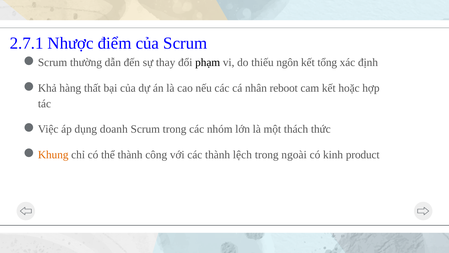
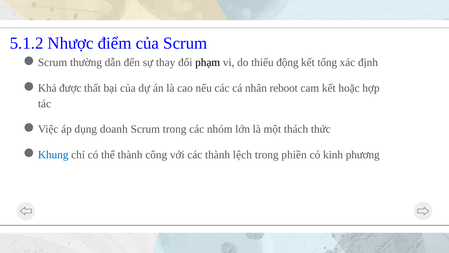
2.7.1: 2.7.1 -> 5.1.2 (27, 43)
ngôn: ngôn -> động (287, 63)
hàng: hàng -> được (70, 88)
Khung colour: orange -> blue (53, 154)
ngoài: ngoài -> phiền (294, 154)
product: product -> phương (363, 154)
